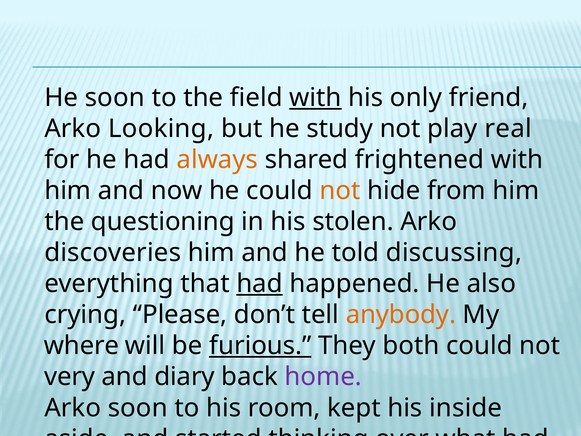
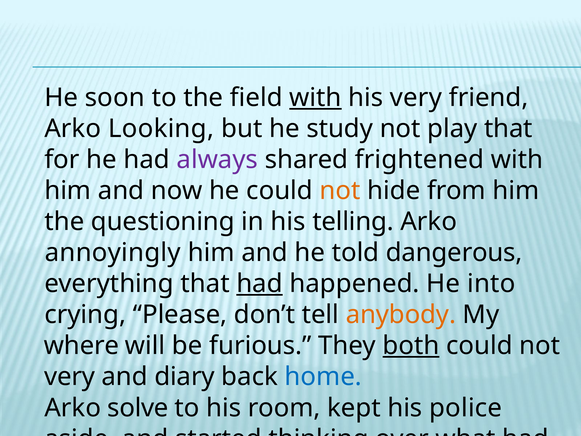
his only: only -> very (416, 98)
play real: real -> that (508, 129)
always colour: orange -> purple (217, 160)
stolen: stolen -> telling (353, 222)
discoveries: discoveries -> annoyingly (113, 253)
discussing: discussing -> dangerous (454, 253)
also: also -> into (491, 284)
furious underline: present -> none (260, 346)
both underline: none -> present (411, 346)
home colour: purple -> blue (323, 377)
Arko soon: soon -> solve (138, 408)
inside: inside -> police (466, 408)
